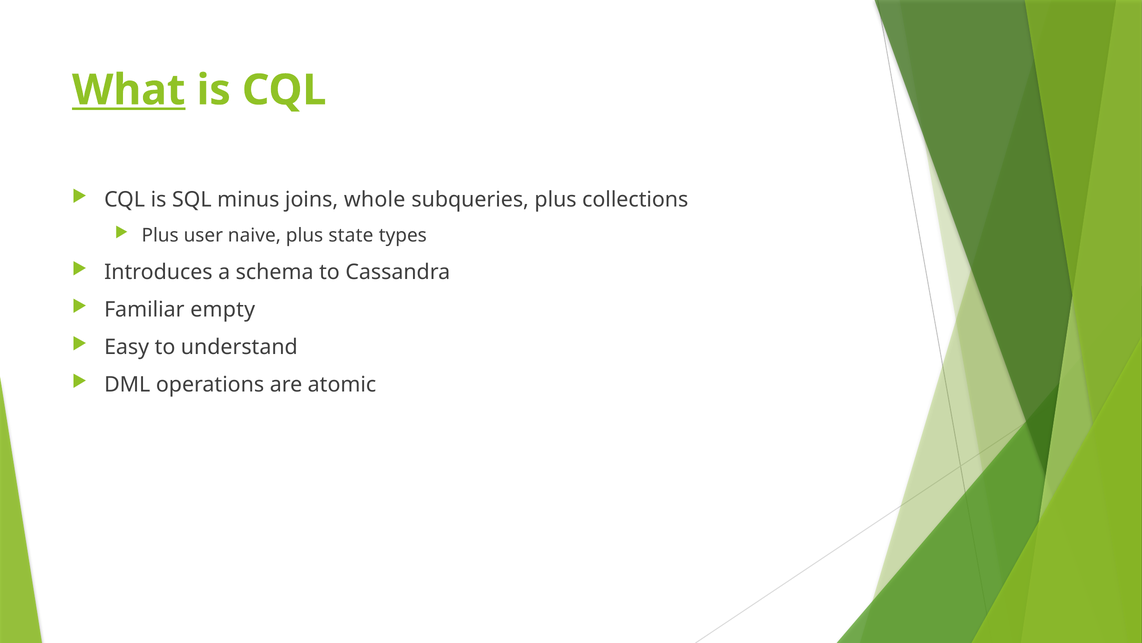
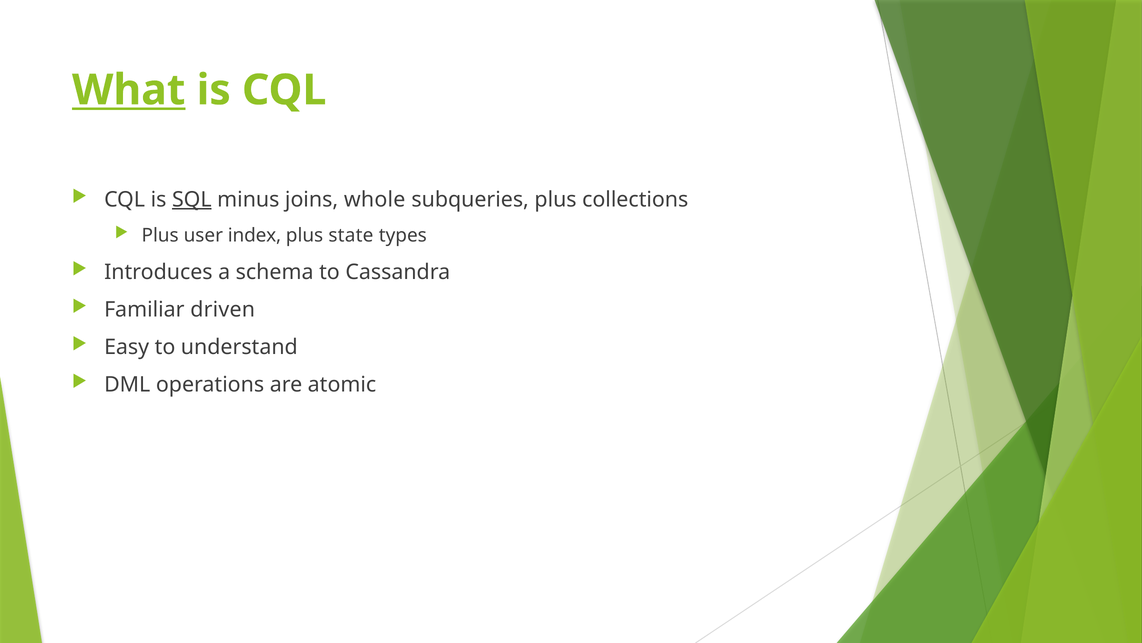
SQL underline: none -> present (192, 199)
naive: naive -> index (255, 235)
empty: empty -> driven (223, 309)
